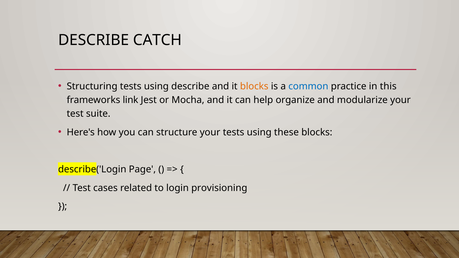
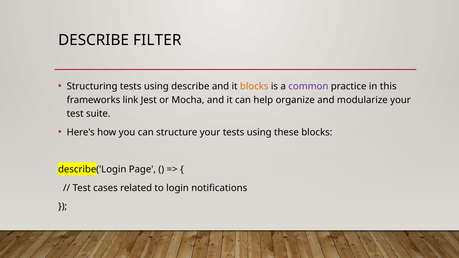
CATCH: CATCH -> FILTER (157, 40)
common colour: blue -> purple (308, 86)
provisioning: provisioning -> notifications (219, 188)
